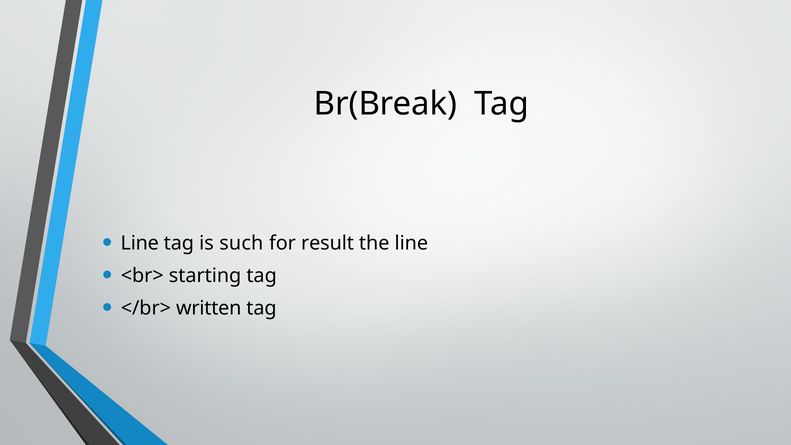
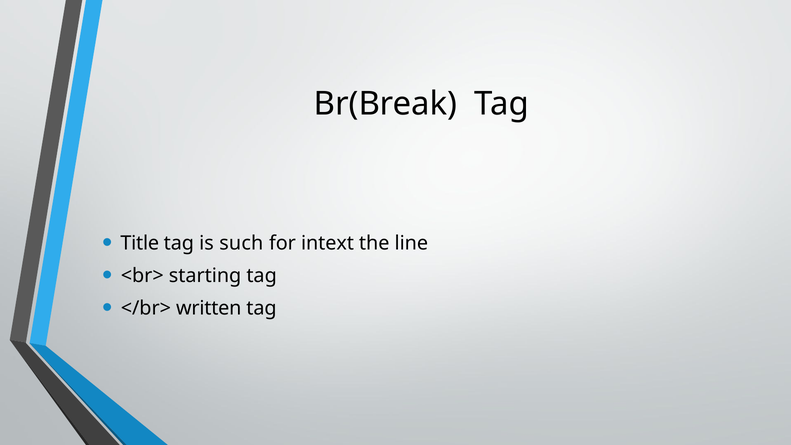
Line: Line -> Title (140, 243)
result: result -> intext (327, 243)
